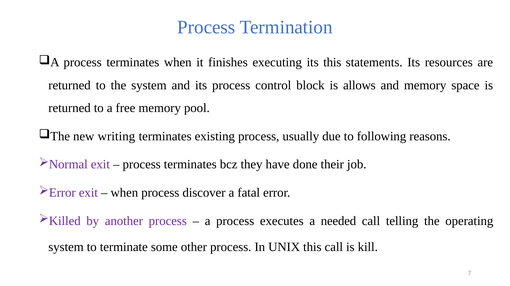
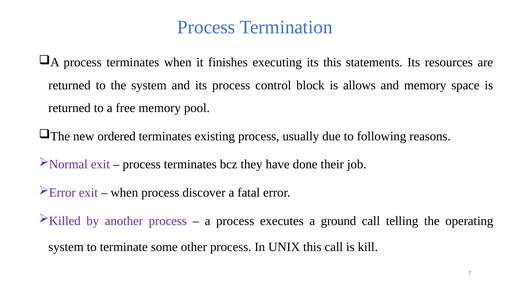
writing: writing -> ordered (117, 136)
needed: needed -> ground (338, 221)
